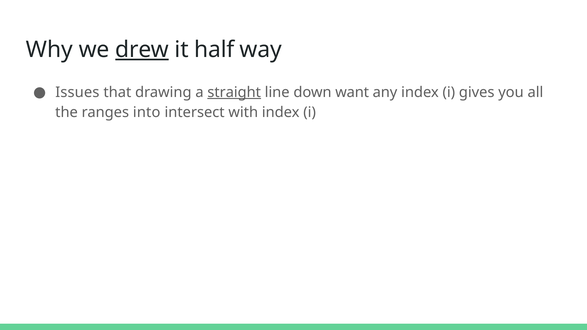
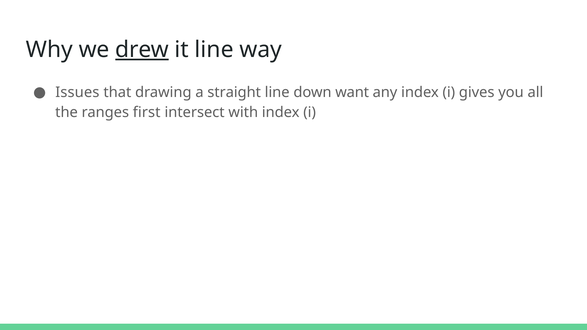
it half: half -> line (214, 50)
straight underline: present -> none (234, 92)
into: into -> first (147, 113)
